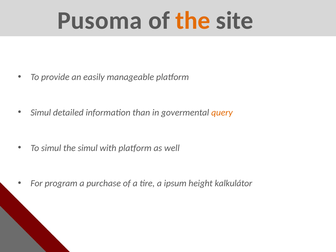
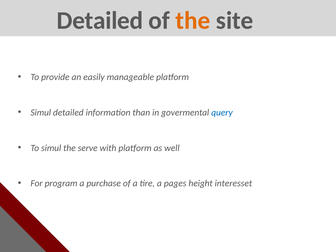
Pusoma: Pusoma -> Detailed (100, 21)
query colour: orange -> blue (222, 112)
the simul: simul -> serve (88, 148)
ipsum: ipsum -> pages (175, 183)
kalkulátor: kalkulátor -> interesset (233, 183)
